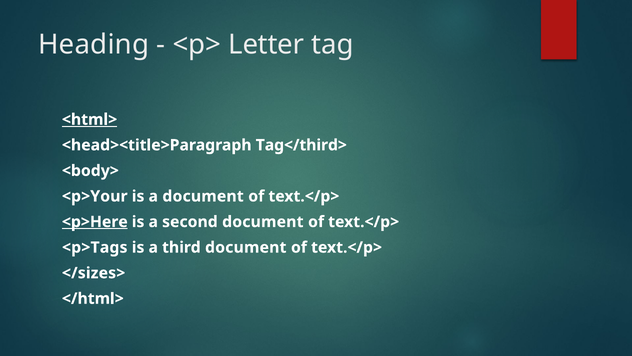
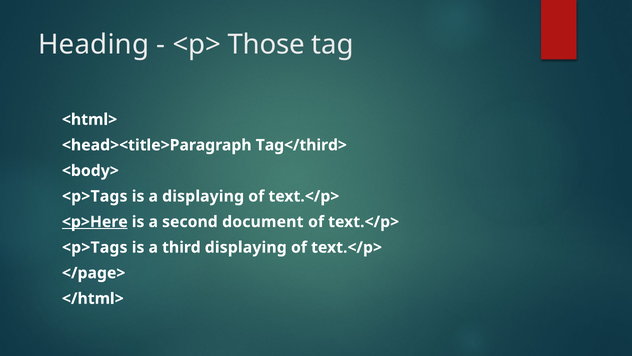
Letter: Letter -> Those (266, 44)
<html> underline: present -> none (90, 119)
<p>Your: <p>Your -> <p>Tags (95, 196)
a document: document -> displaying (203, 196)
third document: document -> displaying (246, 247)
</sizes>: </sizes> -> </page> (94, 273)
